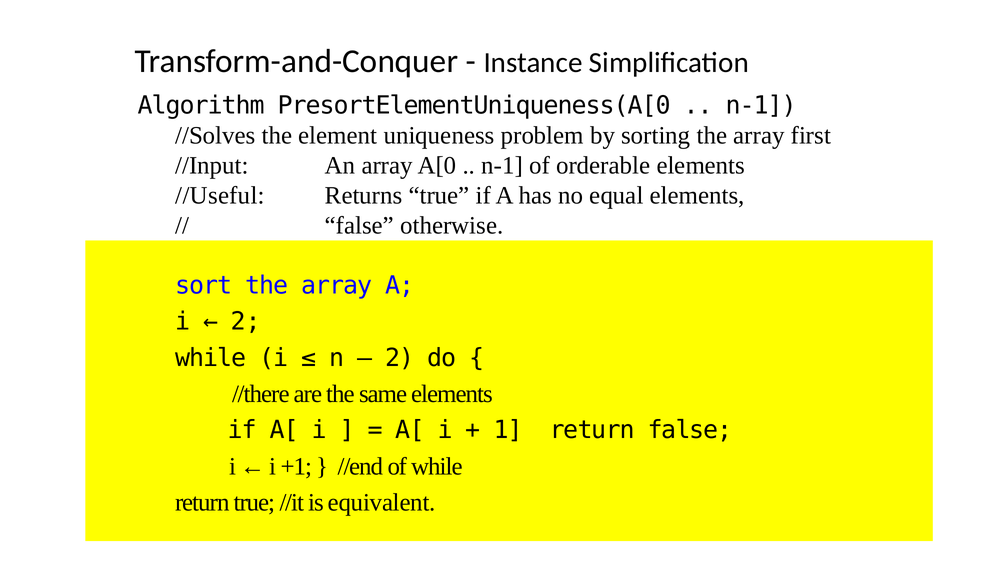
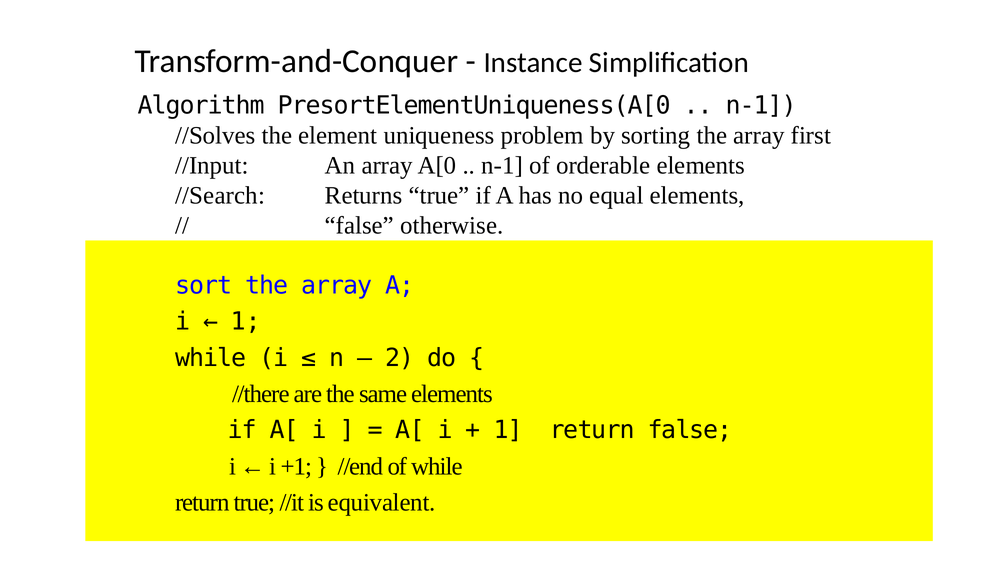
//Useful: //Useful -> //Search (220, 195)
2: 2 -> 1 (246, 321)
